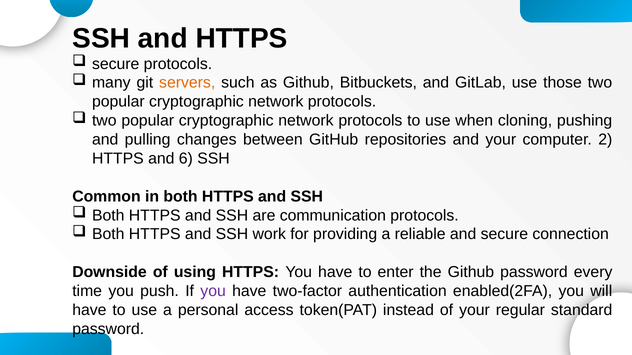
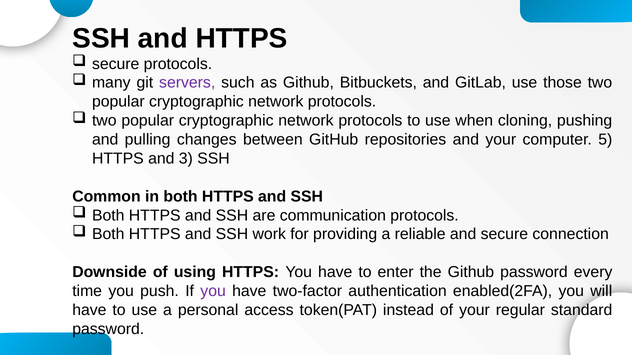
servers colour: orange -> purple (187, 83)
2: 2 -> 5 (605, 140)
6: 6 -> 3 (186, 159)
